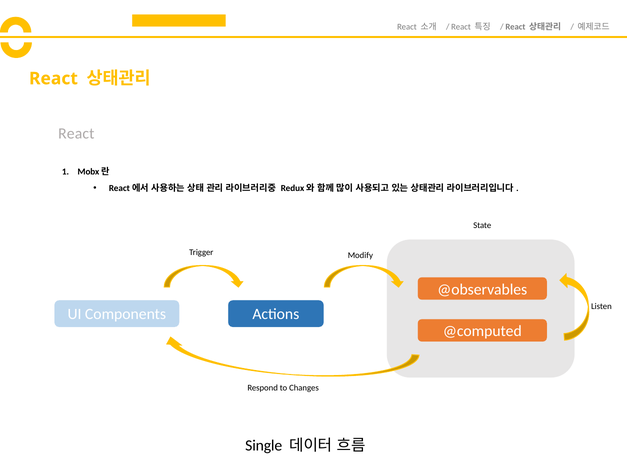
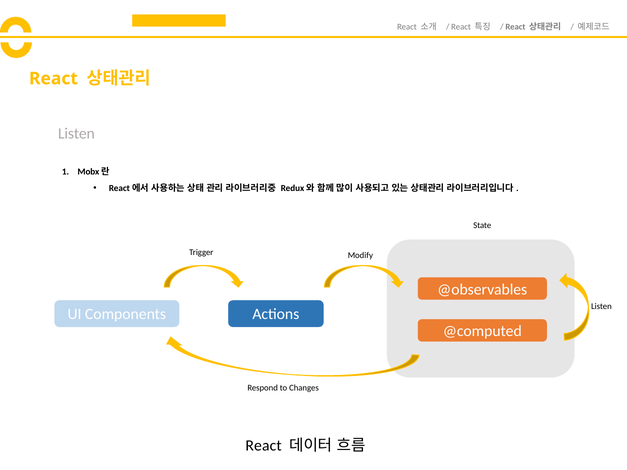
React: React -> Listen (76, 134)
Single: Single -> React (264, 446)
